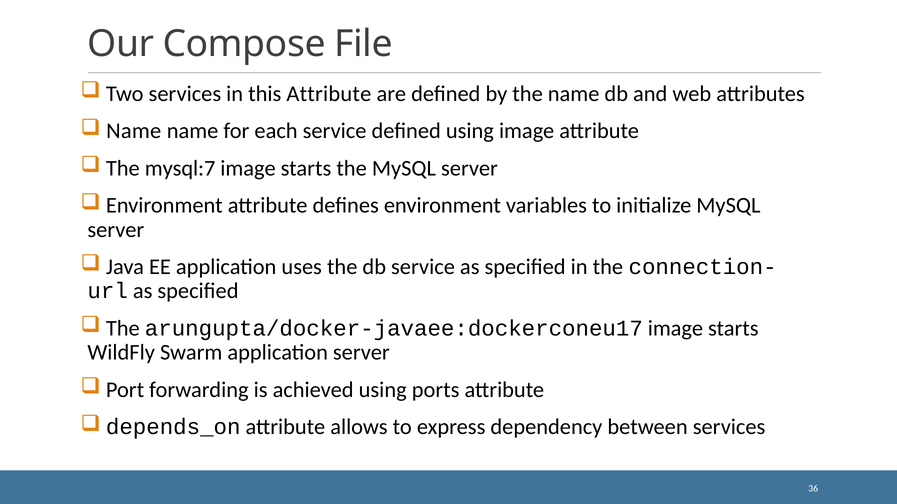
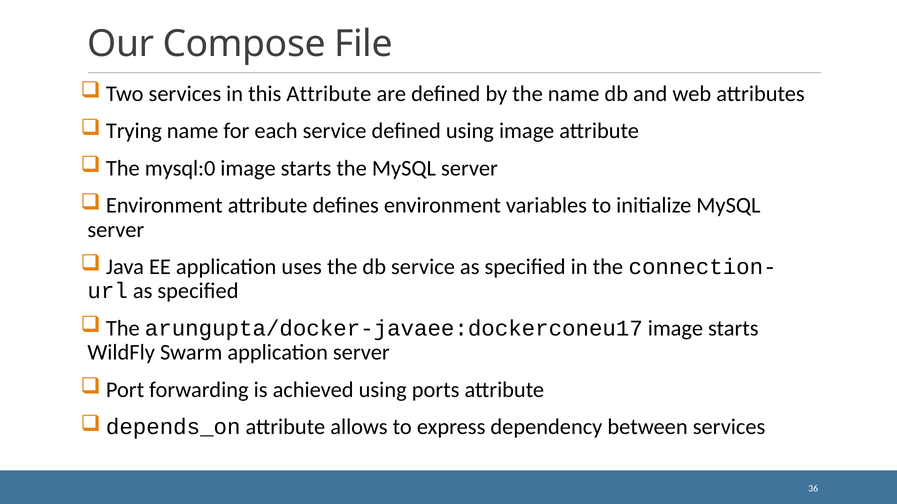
Name: Name -> Trying (134, 131)
mysql:7: mysql:7 -> mysql:0 (180, 168)
